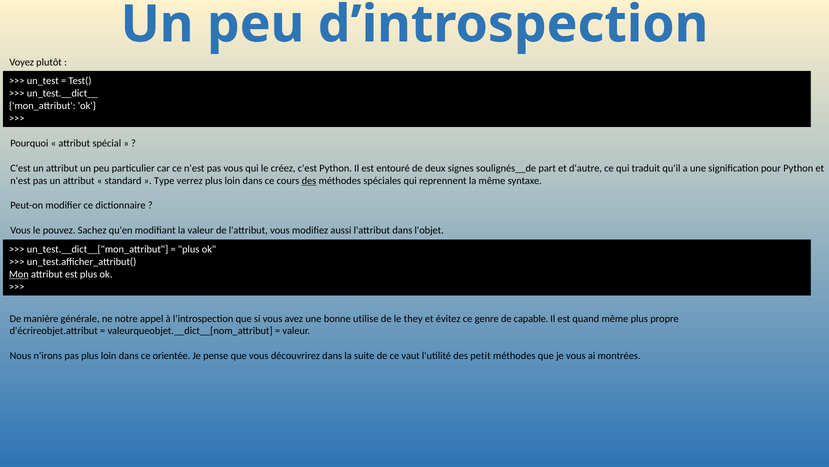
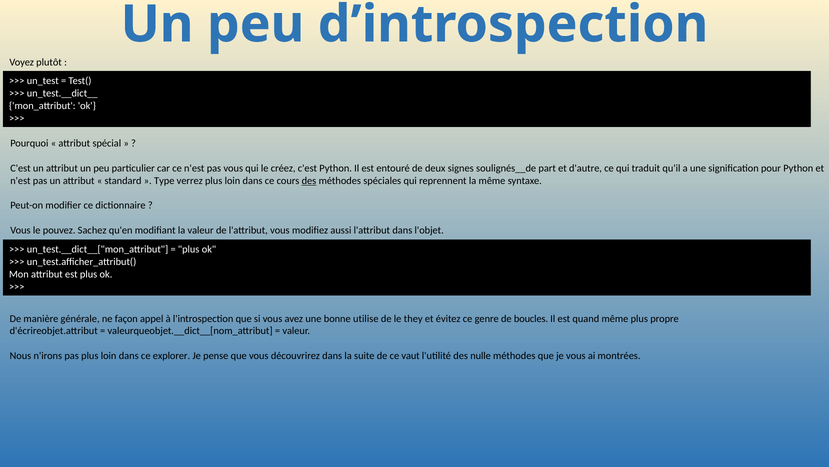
Mon underline: present -> none (19, 274)
notre: notre -> façon (126, 318)
capable: capable -> boucles (531, 318)
orientée: orientée -> explorer (171, 355)
petit: petit -> nulle (481, 355)
